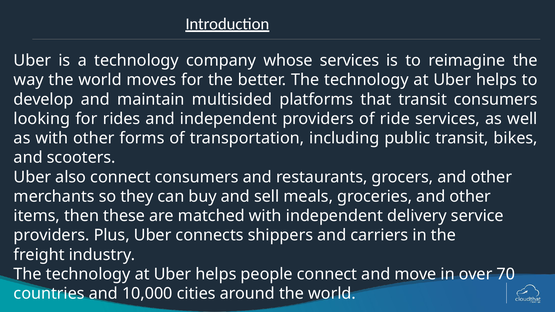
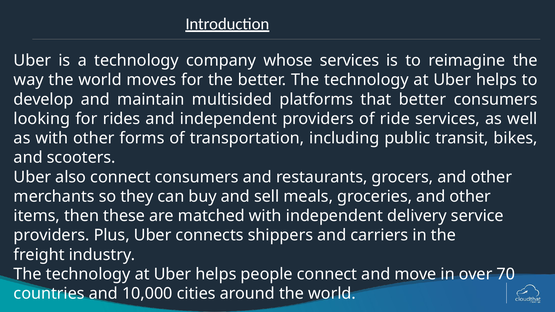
that transit: transit -> better (422, 99)
